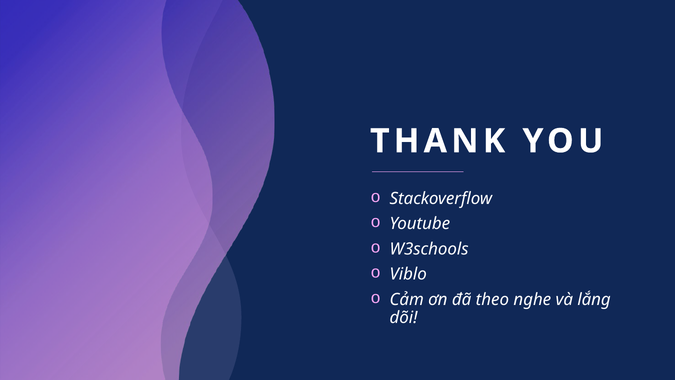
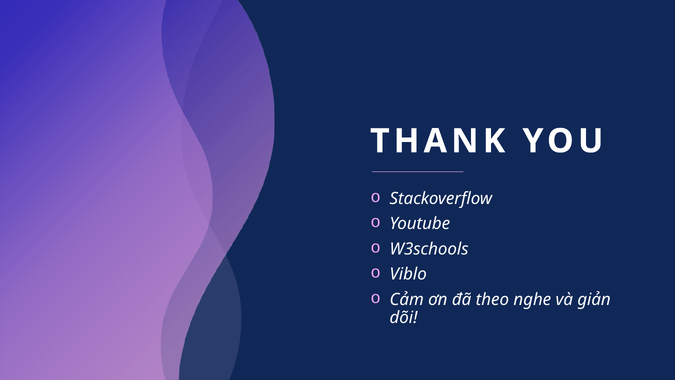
lắng: lắng -> giản (594, 299)
